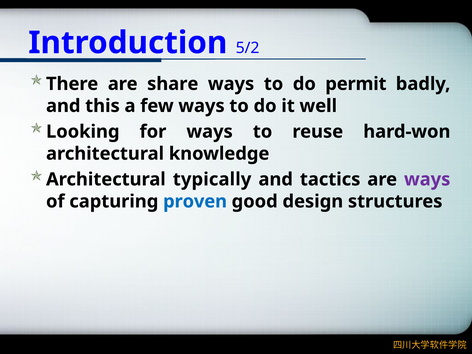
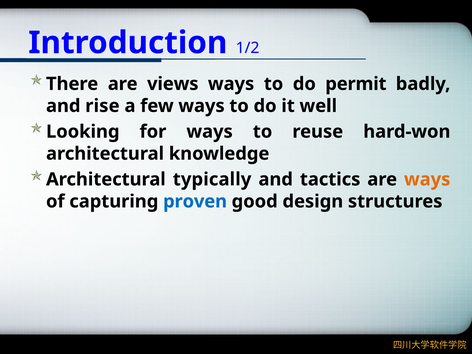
5/2: 5/2 -> 1/2 (248, 48)
share: share -> views (173, 84)
this: this -> rise (102, 106)
ways colour: purple -> orange (427, 179)
